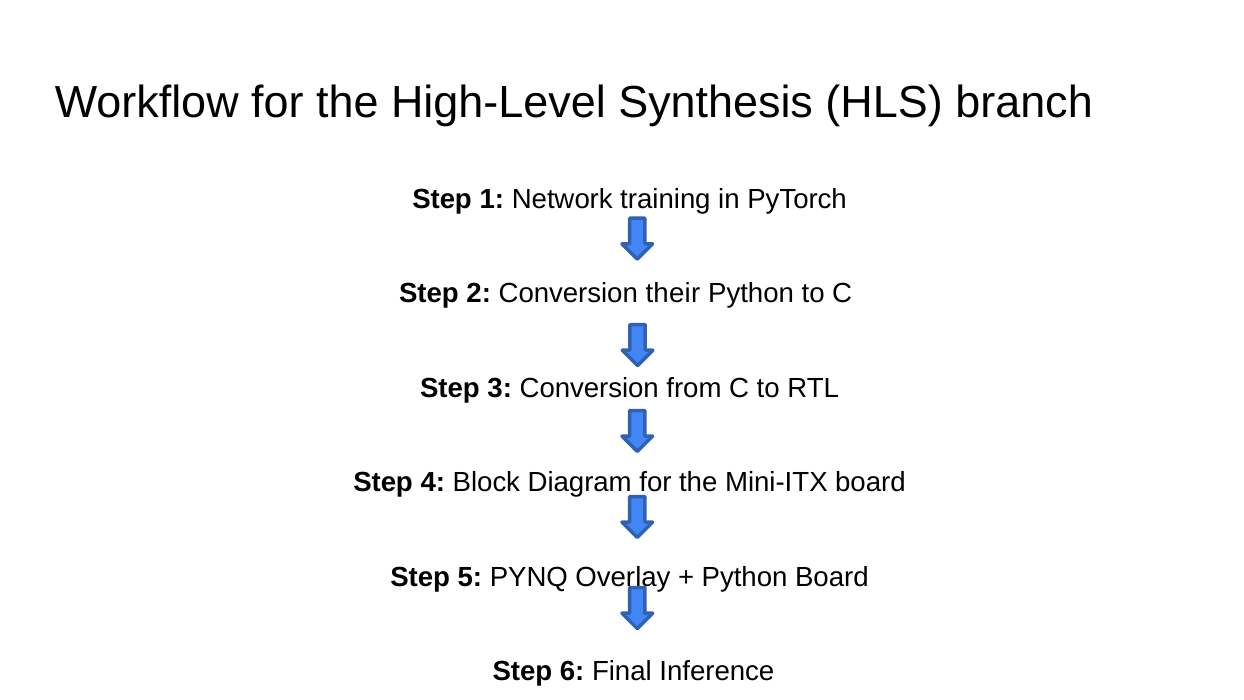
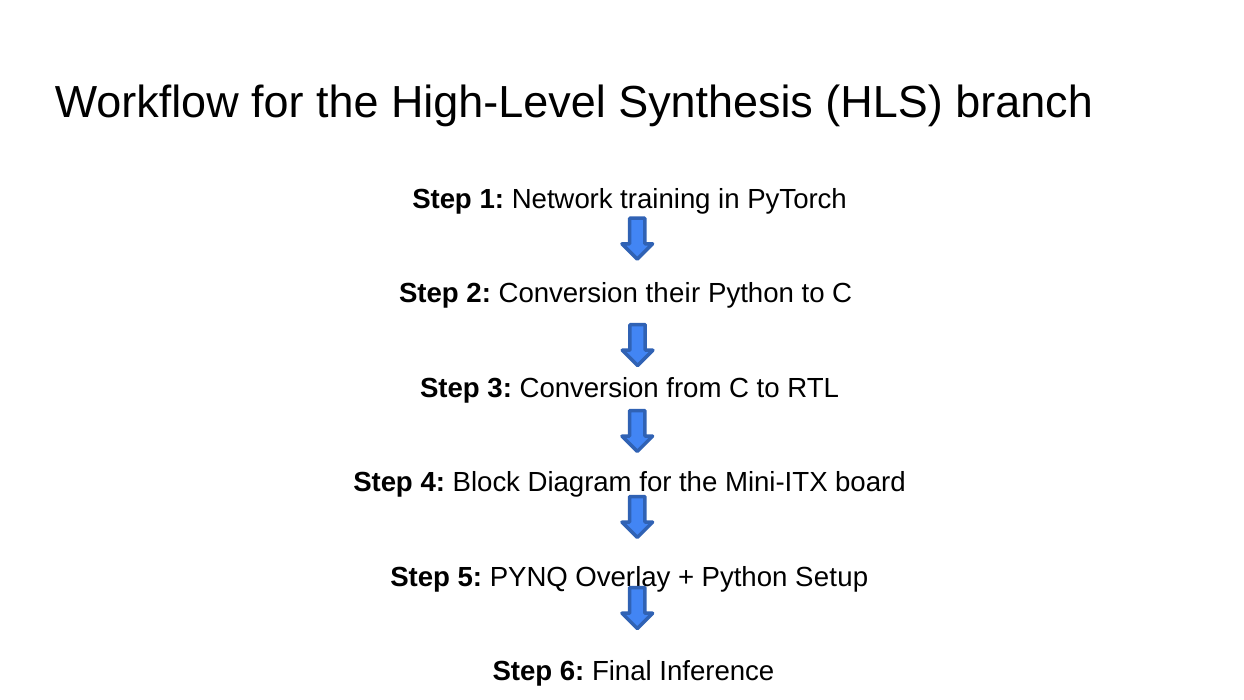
Python Board: Board -> Setup (832, 577)
